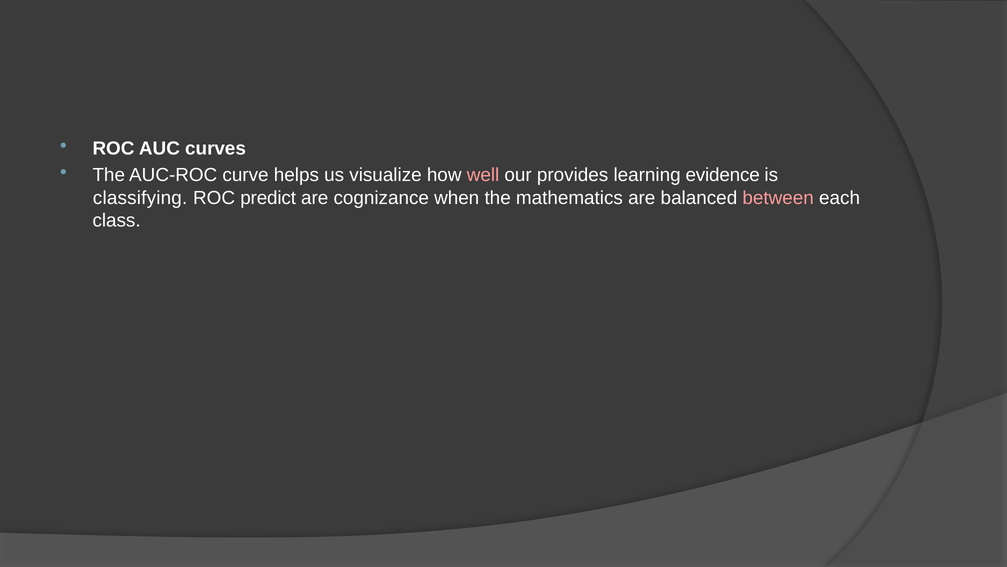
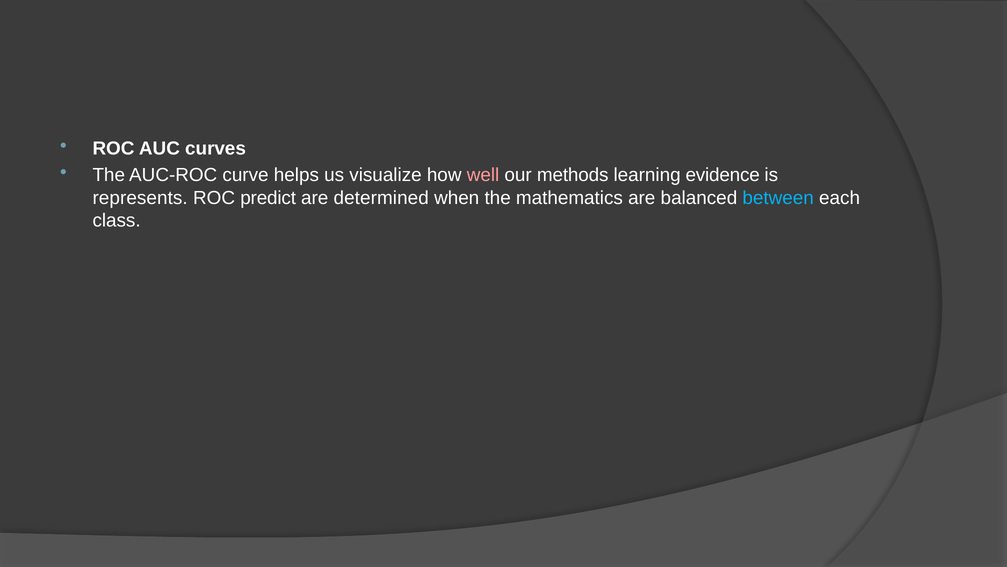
provides: provides -> methods (573, 175)
classifying: classifying -> represents (140, 198)
cognizance: cognizance -> determined (381, 198)
between colour: pink -> light blue (778, 198)
